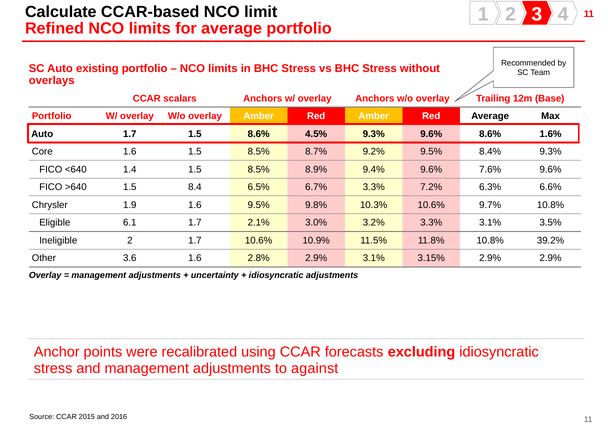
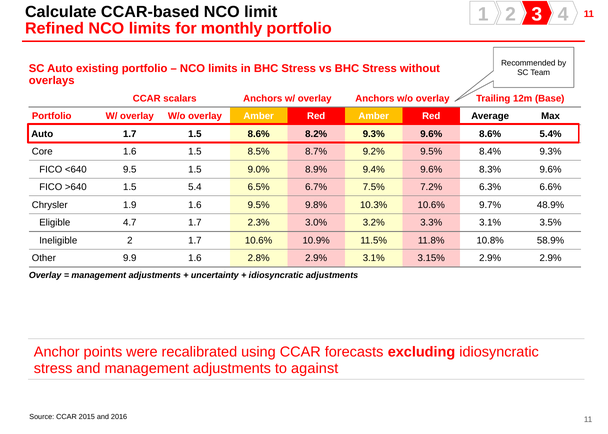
for average: average -> monthly (232, 29)
4.5%: 4.5% -> 8.2% (316, 134)
1.6%: 1.6% -> 5.4% (551, 134)
1.4: 1.4 -> 9.5 (130, 170)
8.5%: 8.5% -> 9.0% (259, 170)
7.6%: 7.6% -> 8.3% (490, 170)
8.4: 8.4 -> 5.4 (195, 187)
6.7% 3.3%: 3.3% -> 7.5% (374, 187)
9.7% 10.8%: 10.8% -> 48.9% (551, 205)
6.1: 6.1 -> 4.7 (130, 223)
2.1%: 2.1% -> 2.3% (259, 223)
39.2%: 39.2% -> 58.9% (551, 241)
3.6: 3.6 -> 9.9 (130, 258)
